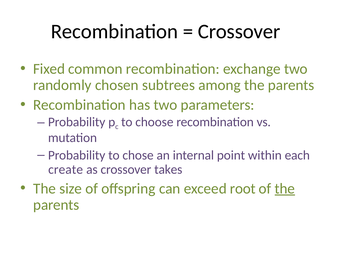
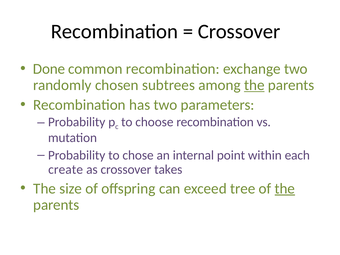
Fixed: Fixed -> Done (49, 69)
the underline: none -> present (254, 85)
root: root -> tree (243, 189)
